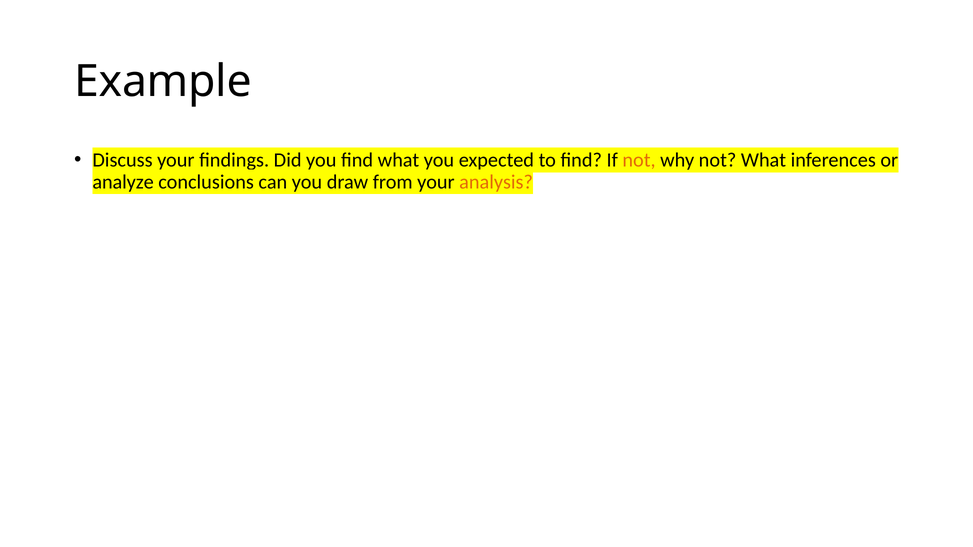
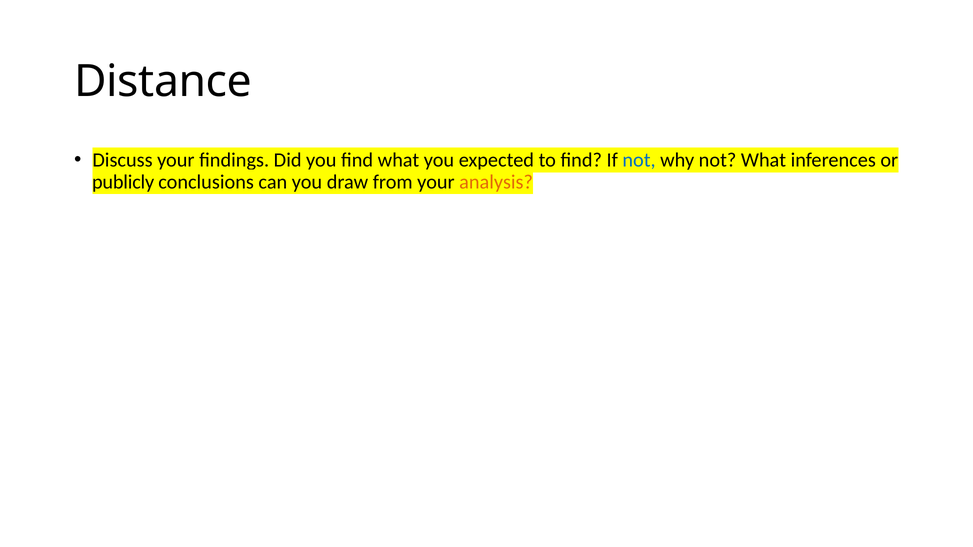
Example: Example -> Distance (163, 82)
not colour: orange -> blue (639, 160)
analyze: analyze -> publicly (123, 182)
